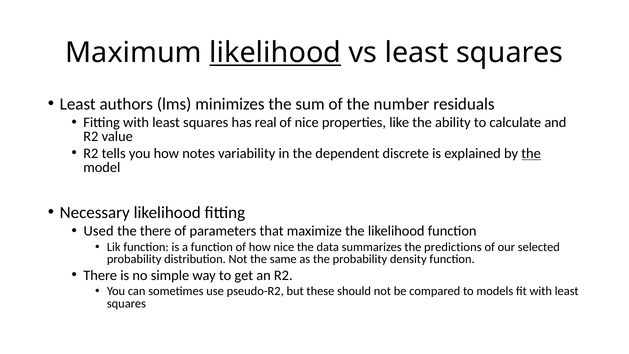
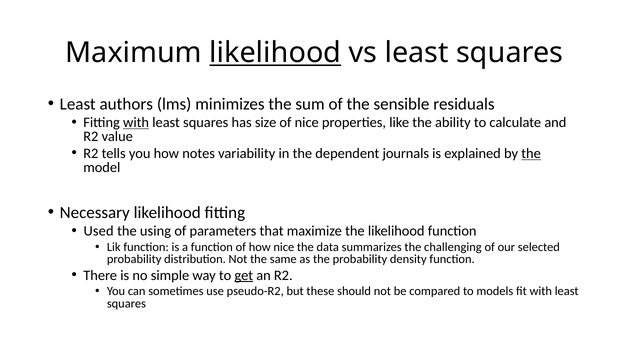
number: number -> sensible (401, 104)
with underline: none -> present (136, 122)
real: real -> size (266, 122)
discrete: discrete -> journals (406, 153)
the there: there -> using (155, 231)
predictions: predictions -> challenging (453, 247)
get underline: none -> present (244, 275)
